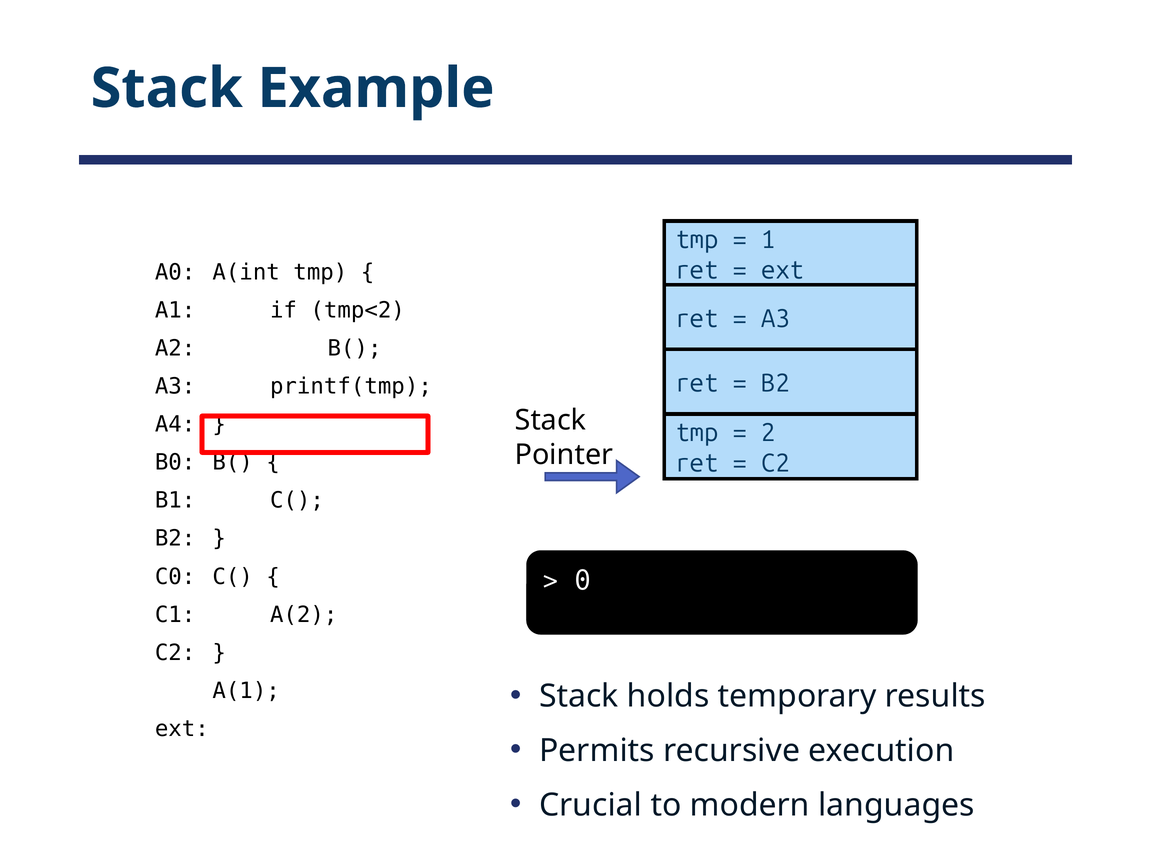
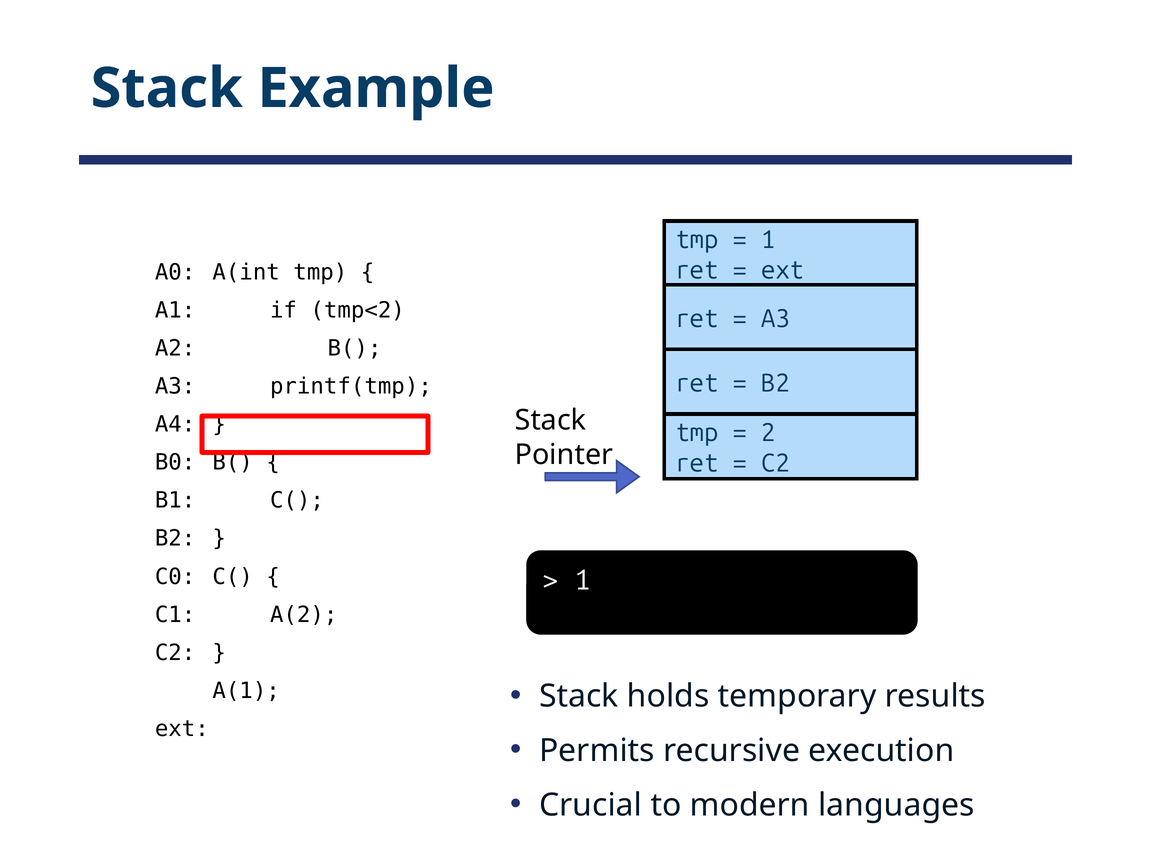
0: 0 -> 1 (583, 580)
